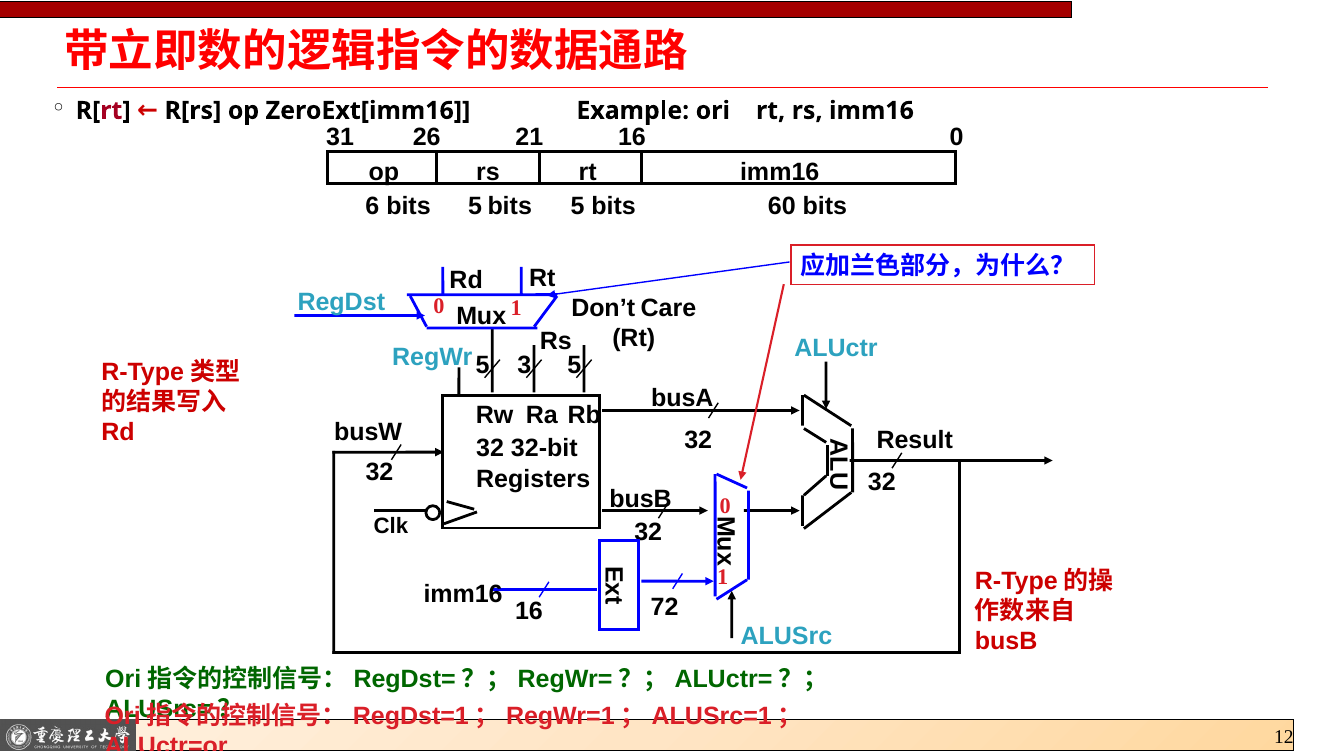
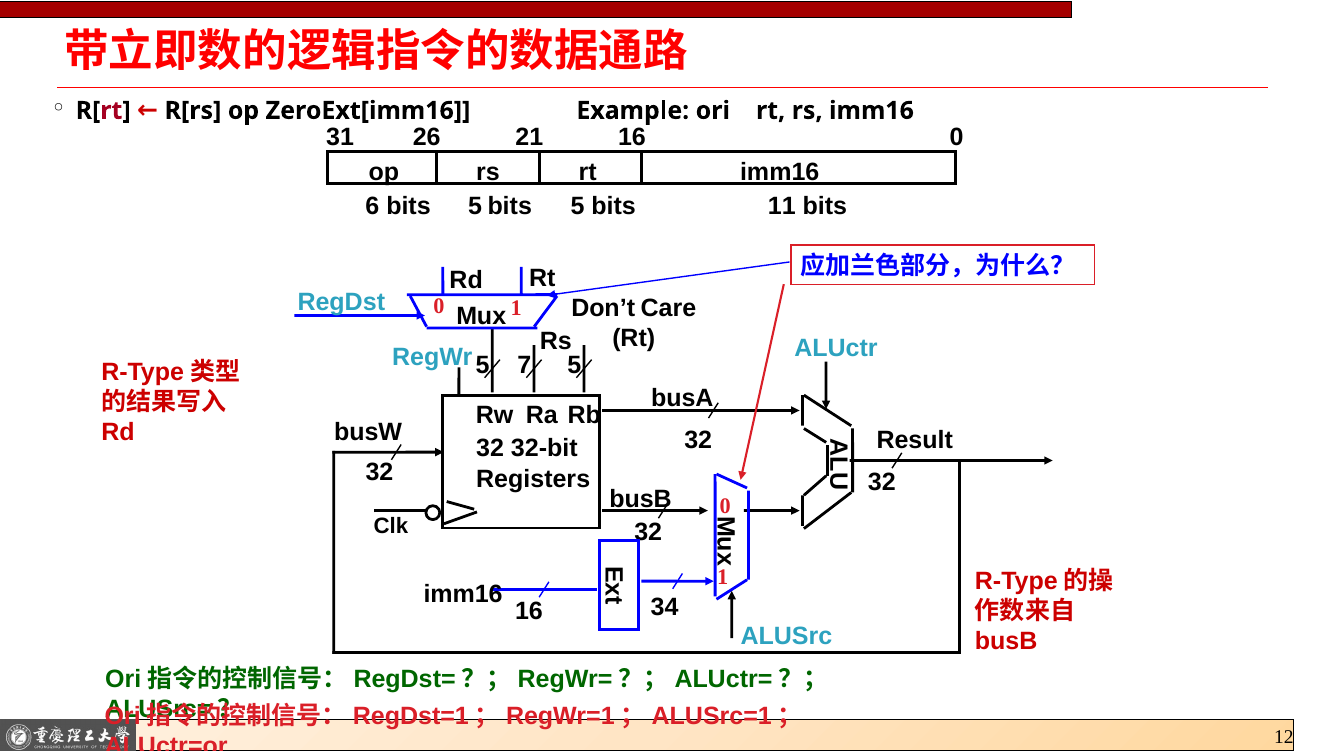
60: 60 -> 11 (782, 206)
3: 3 -> 7 (524, 365)
72: 72 -> 34 (665, 607)
